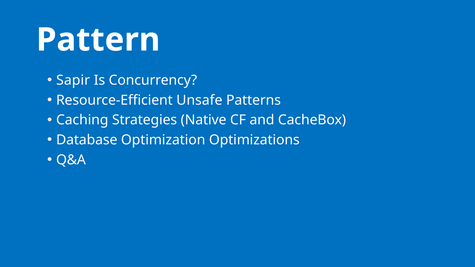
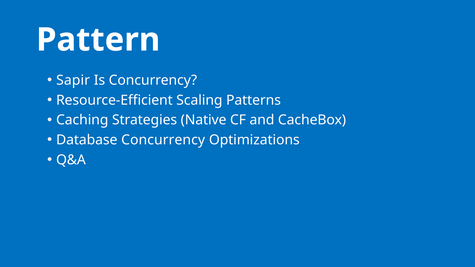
Unsafe: Unsafe -> Scaling (199, 100)
Database Optimization: Optimization -> Concurrency (163, 140)
